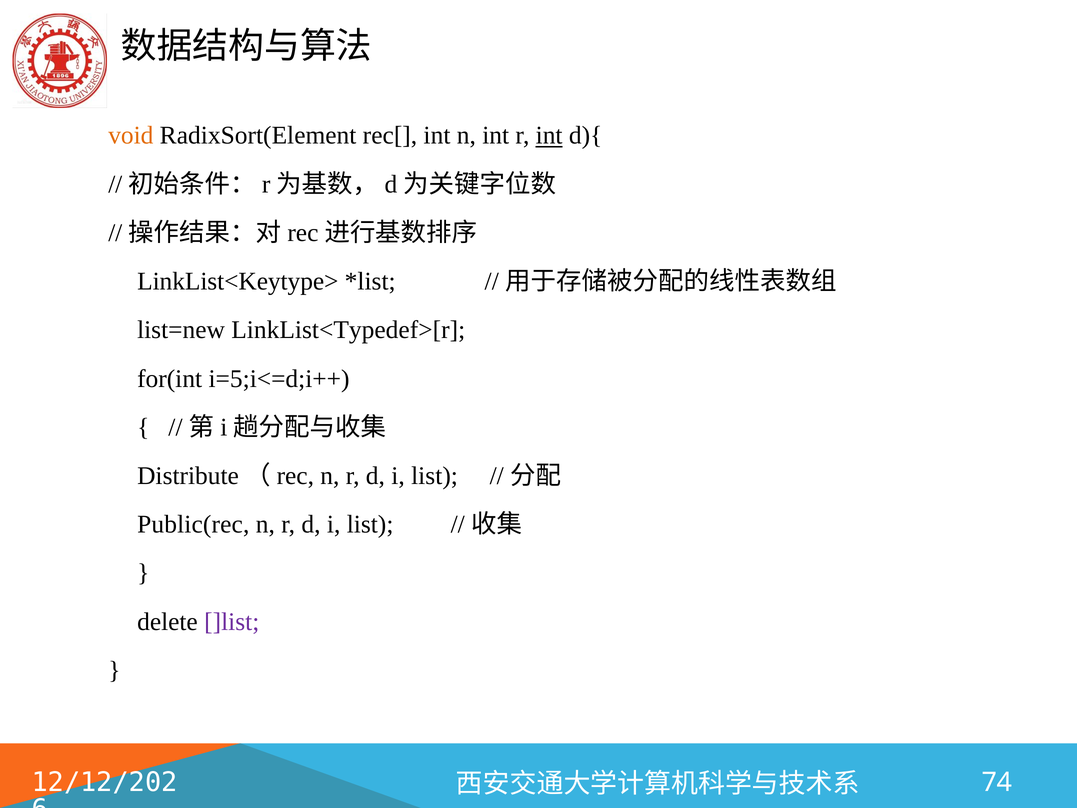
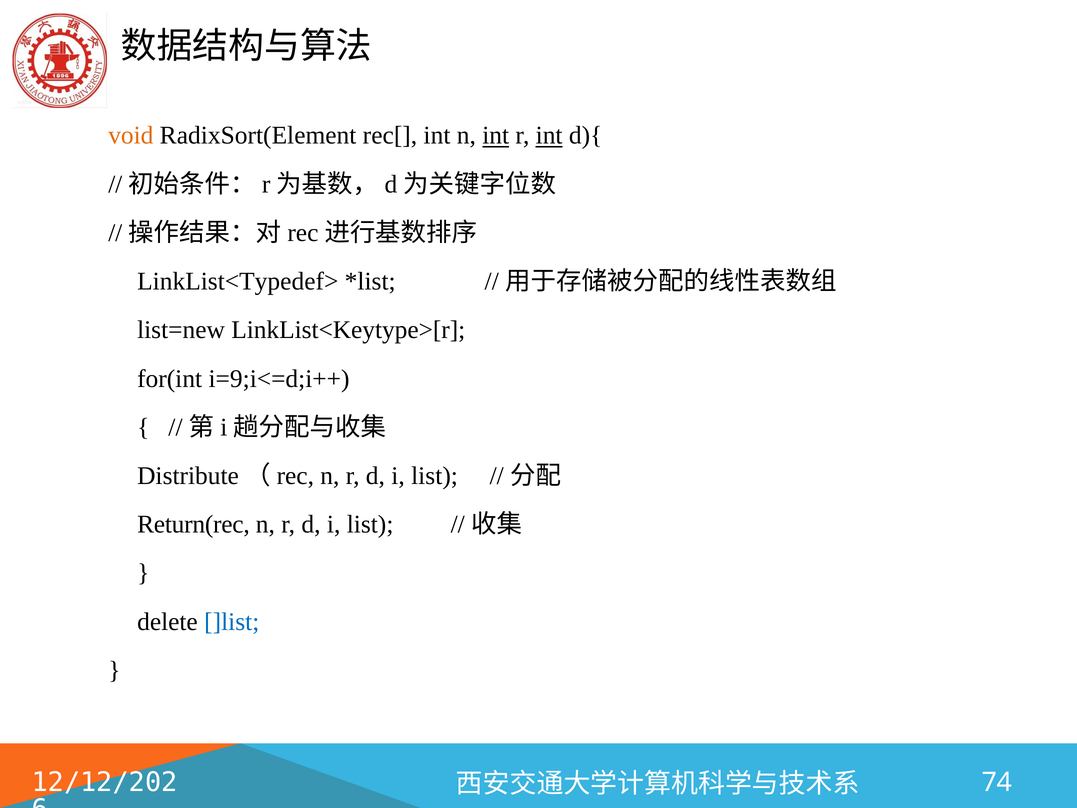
int underline: none -> present (496, 136)
LinkList<Keytype>: LinkList<Keytype> -> LinkList<Typedef> (238, 281)
LinkList<Typedef>[r: LinkList<Typedef>[r -> LinkList<Keytype>[r (348, 330)
i=5;i<=d;i++: i=5;i<=d;i++ -> i=9;i<=d;i++ (279, 379)
Public(rec: Public(rec -> Return(rec (193, 524)
]list colour: purple -> blue (232, 621)
